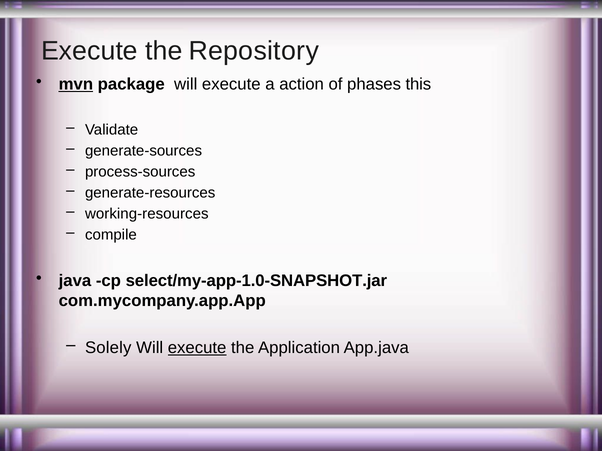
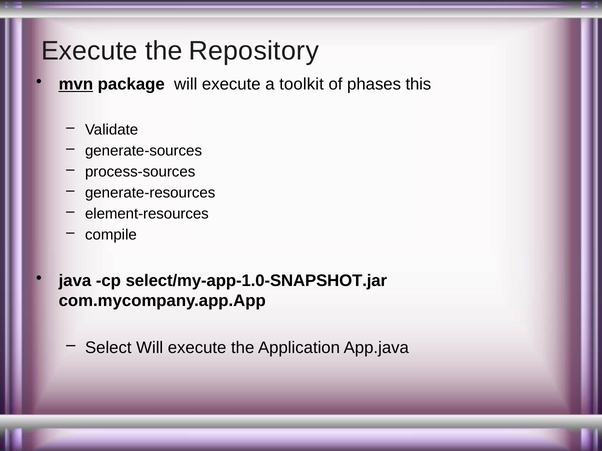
action: action -> toolkit (302, 84)
working-resources: working-resources -> element-resources (147, 214)
Solely: Solely -> Select (108, 348)
execute underline: present -> none (197, 348)
